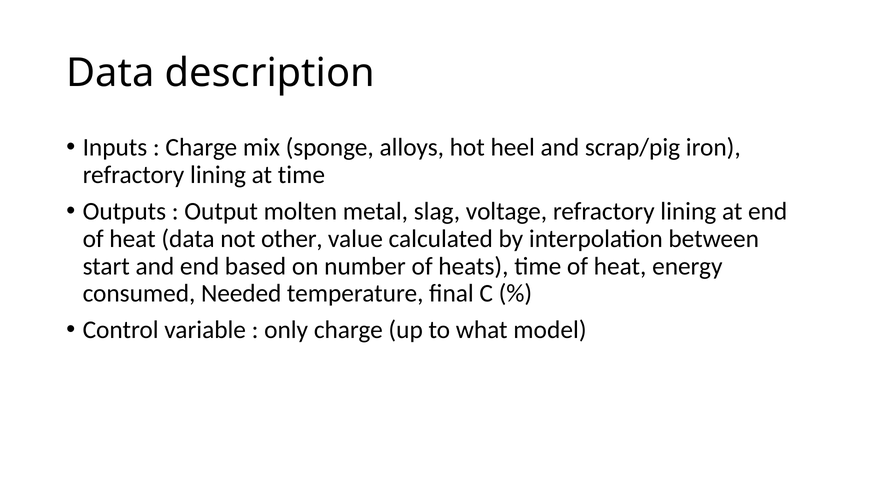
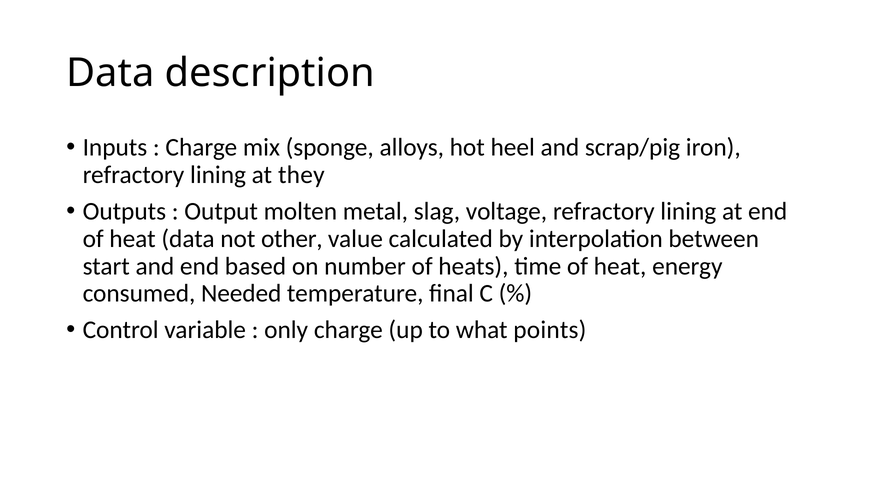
at time: time -> they (301, 175)
model: model -> points (550, 330)
